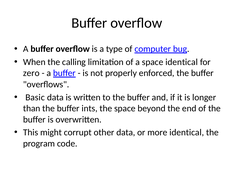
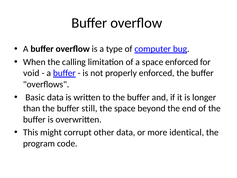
space identical: identical -> enforced (182, 62)
zero: zero -> void (31, 73)
ints: ints -> still (90, 108)
